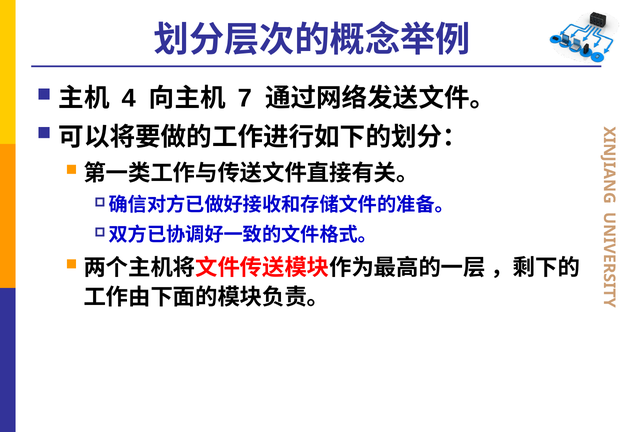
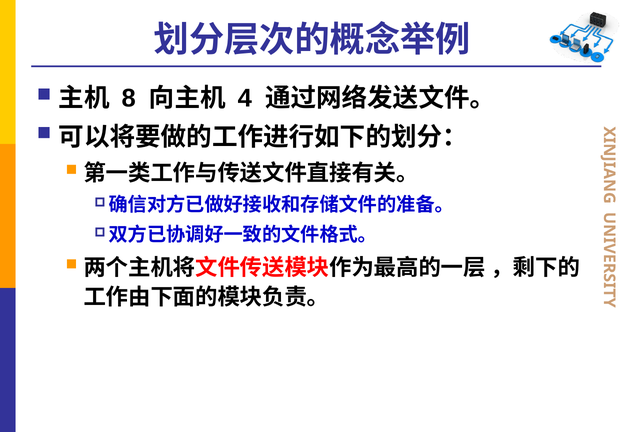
4: 4 -> 8 (129, 98)
7: 7 -> 4 (245, 98)
